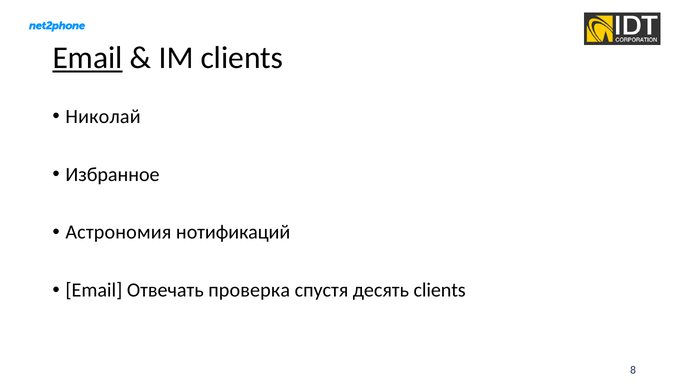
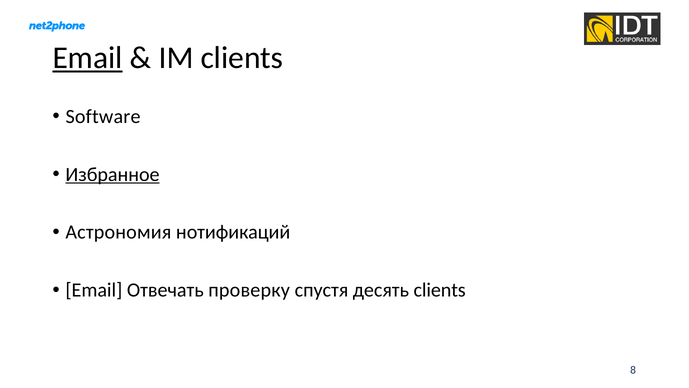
Николай: Николай -> Software (103, 116)
Избранное underline: none -> present (113, 174)
проверка: проверка -> проверку (249, 290)
